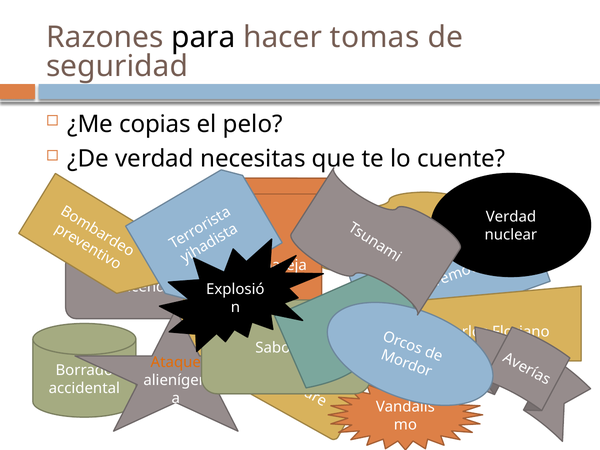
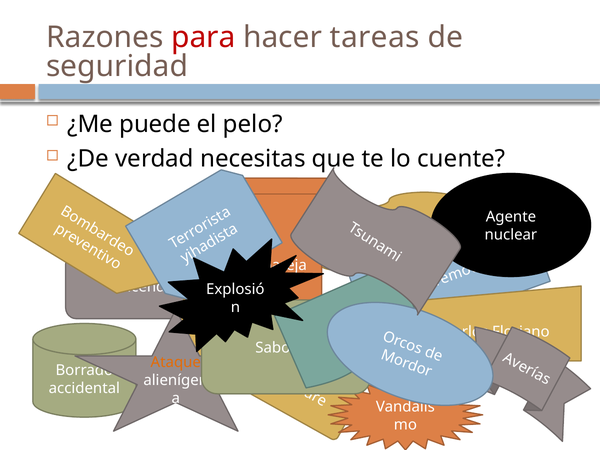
para colour: black -> red (203, 38)
tomas: tomas -> tareas (375, 38)
copias: copias -> puede (155, 124)
Verdad: Verdad -> Agente (511, 217)
